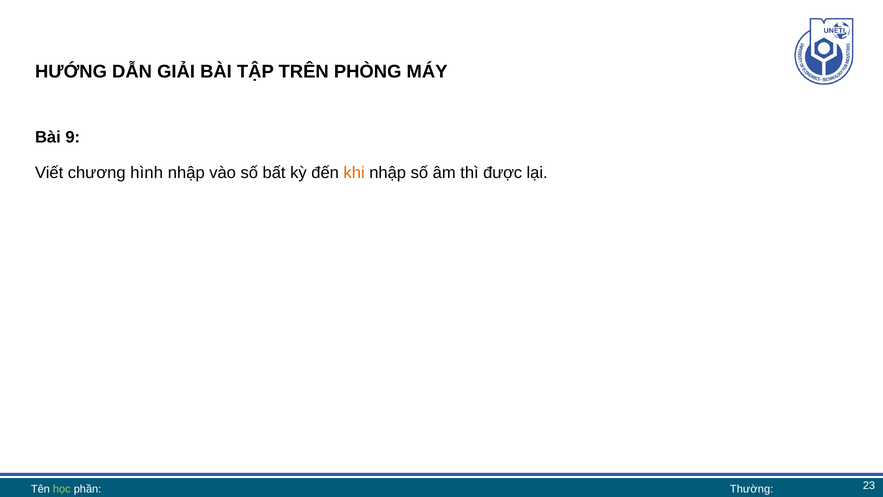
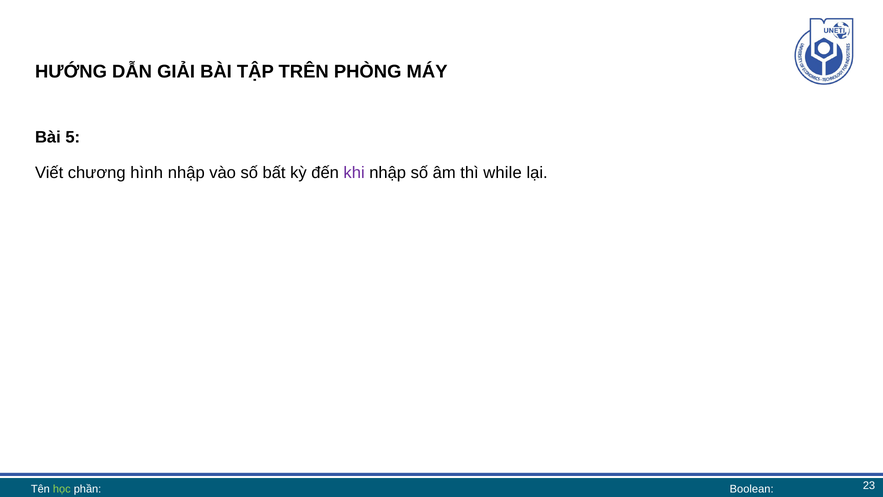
9: 9 -> 5 (73, 137)
khi colour: orange -> purple (354, 173)
được: được -> while (503, 173)
Thường: Thường -> Boolean (752, 489)
